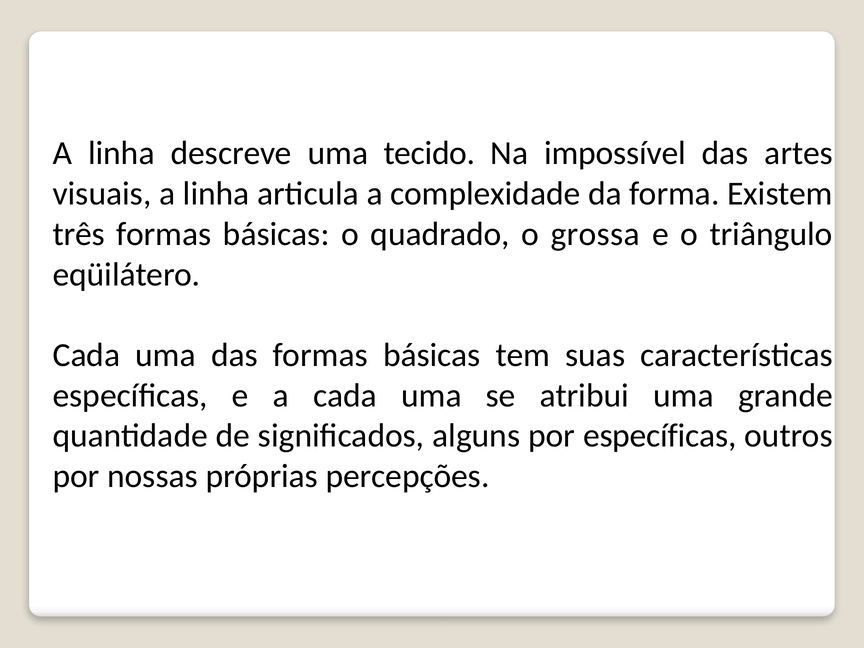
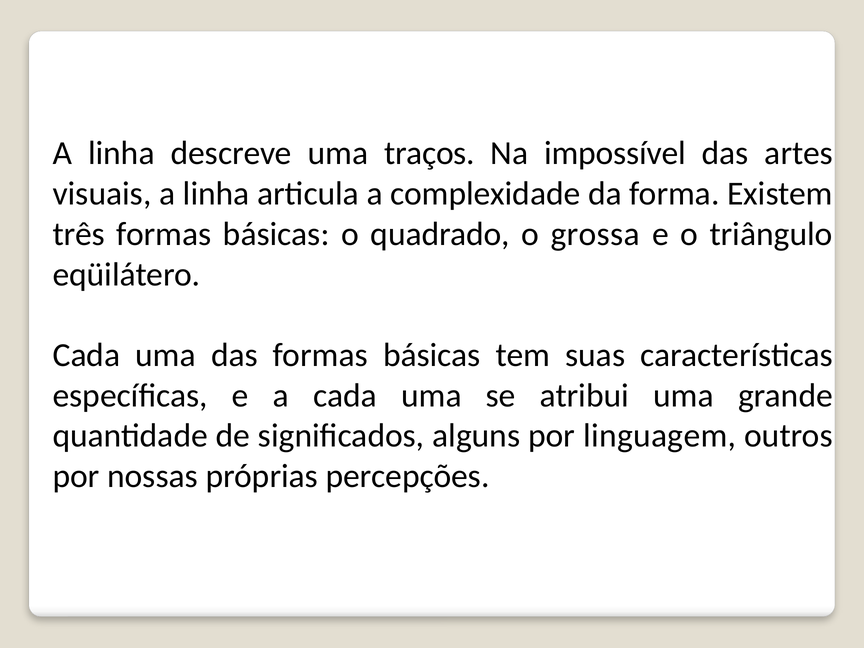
tecido: tecido -> traços (429, 153)
por específicas: específicas -> linguagem (660, 436)
